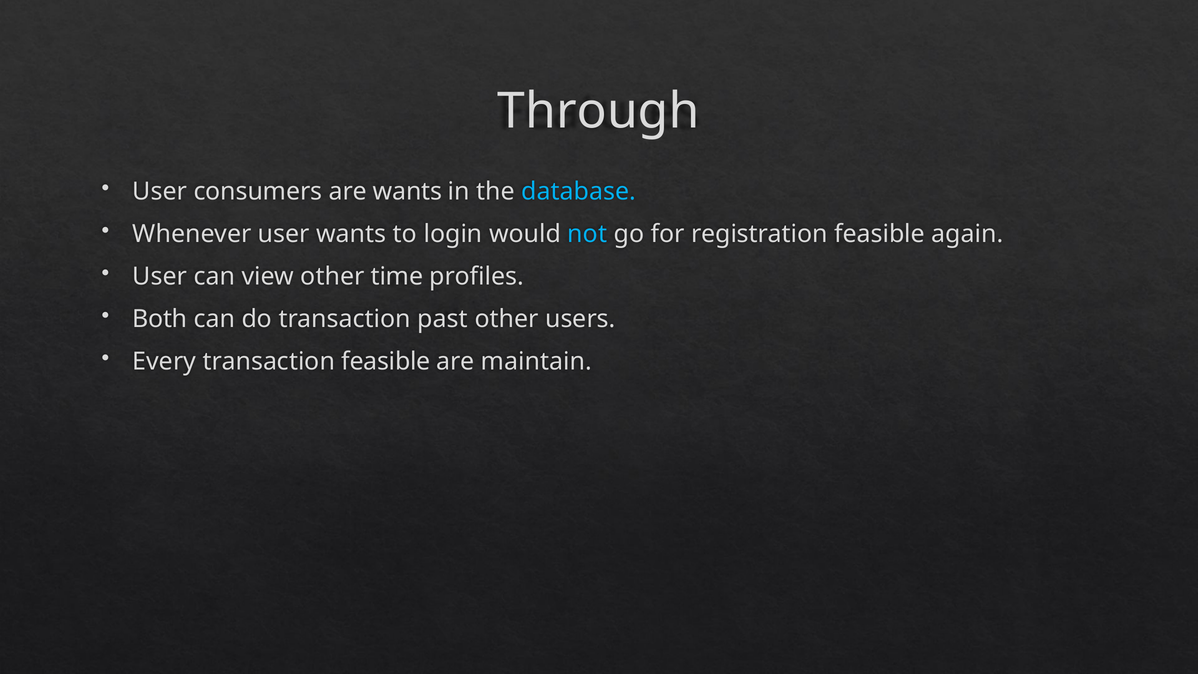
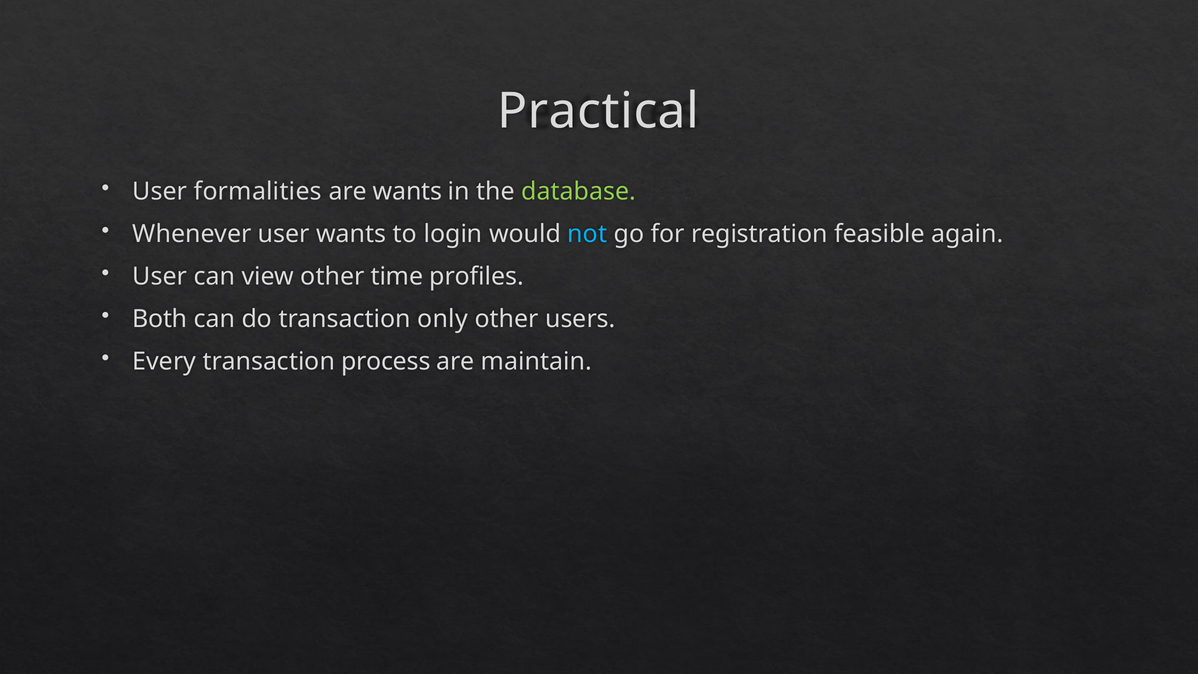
Through: Through -> Practical (598, 111)
consumers: consumers -> formalities (258, 191)
database colour: light blue -> light green (579, 191)
past: past -> only (443, 319)
transaction feasible: feasible -> process (386, 361)
